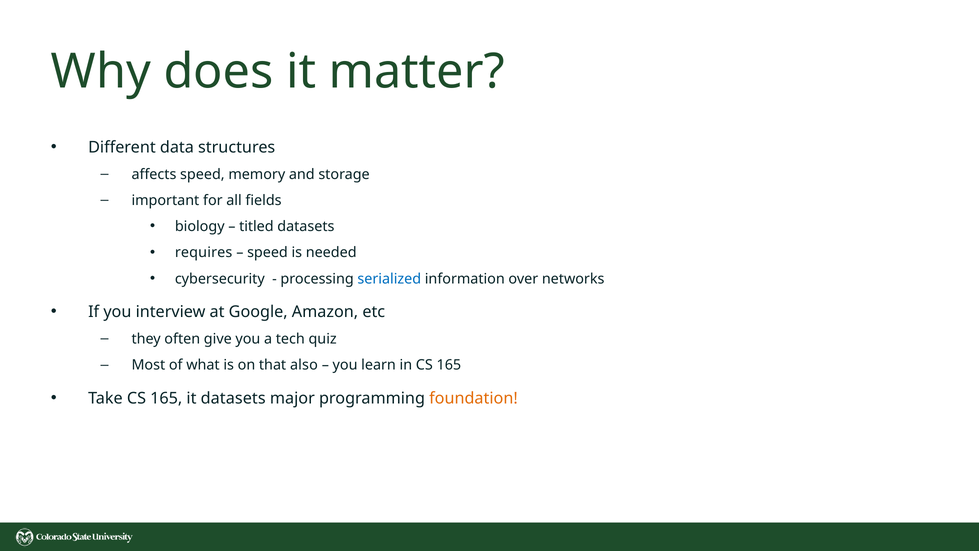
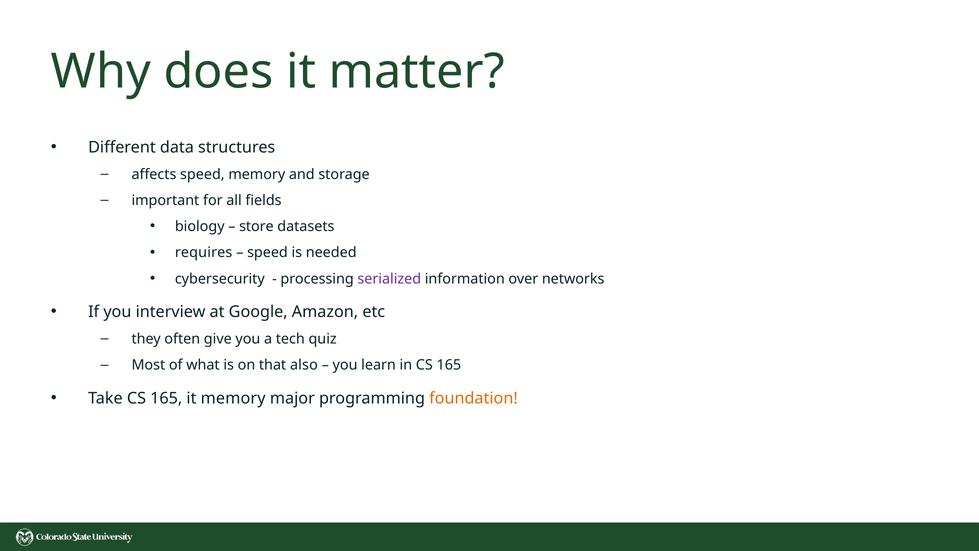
titled: titled -> store (256, 226)
serialized colour: blue -> purple (389, 279)
it datasets: datasets -> memory (233, 398)
